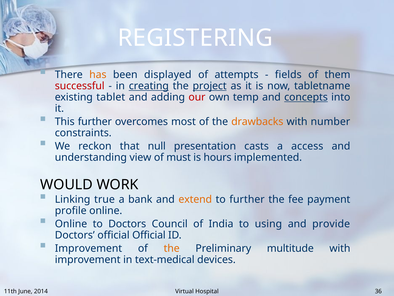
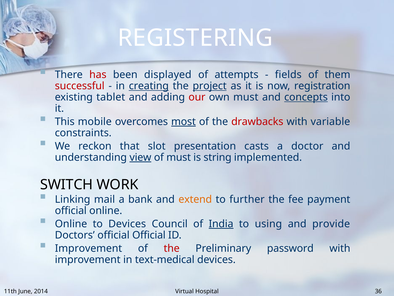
has colour: orange -> red (98, 75)
tabletname: tabletname -> registration (322, 86)
own temp: temp -> must (246, 97)
This further: further -> mobile (95, 121)
most underline: none -> present (183, 121)
drawbacks colour: orange -> red (257, 121)
number: number -> variable (330, 121)
null: null -> slot (157, 146)
access: access -> doctor (307, 146)
view underline: none -> present (140, 157)
hours: hours -> string (218, 157)
WOULD: WOULD -> SWITCH (67, 184)
true: true -> mail (105, 199)
profile: profile -> official (71, 210)
to Doctors: Doctors -> Devices (127, 224)
India underline: none -> present (221, 224)
the colour: orange -> red (172, 248)
multitude: multitude -> password (290, 248)
